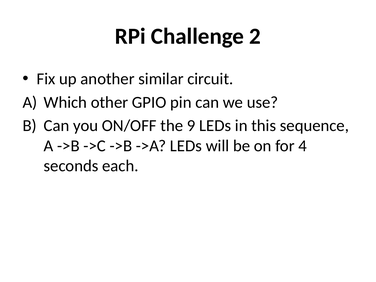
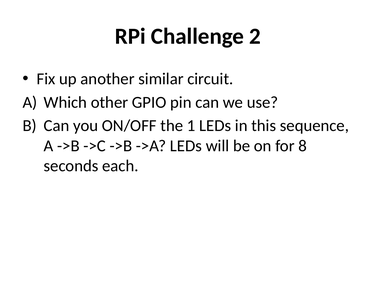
9: 9 -> 1 (191, 126)
4: 4 -> 8 (303, 146)
